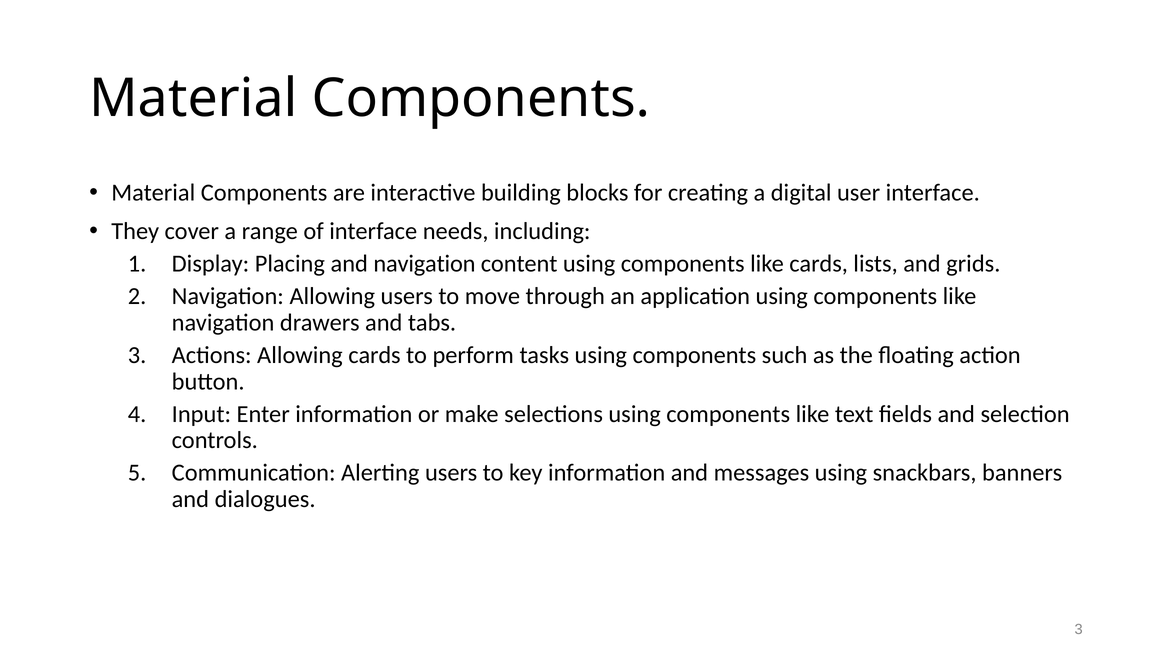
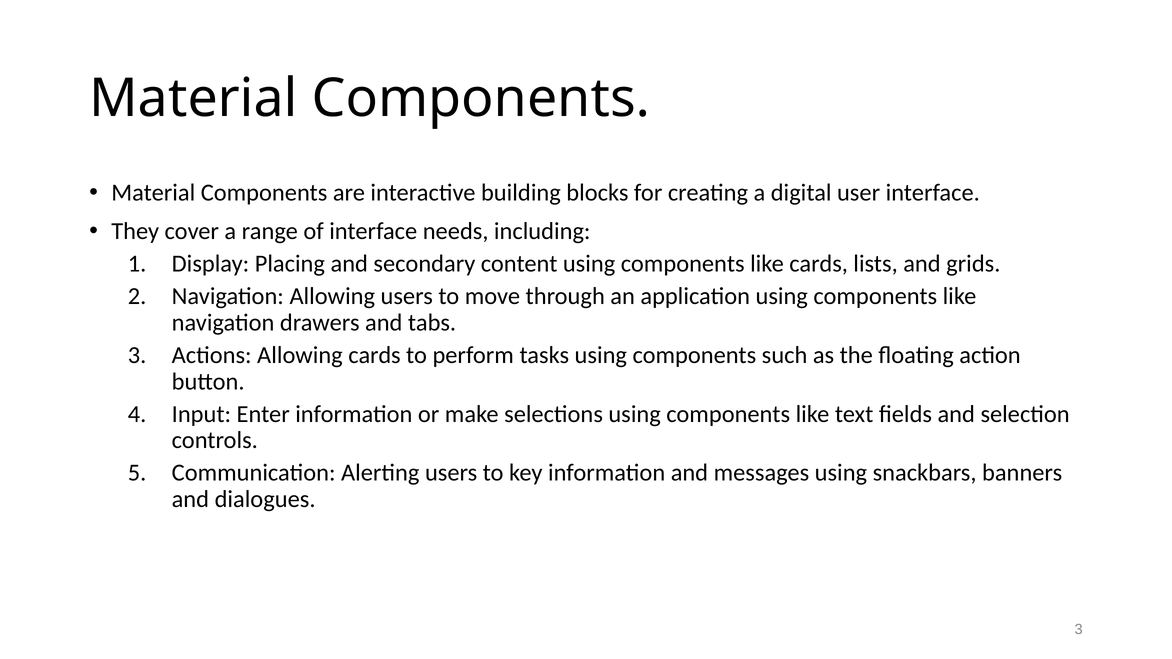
and navigation: navigation -> secondary (424, 264)
